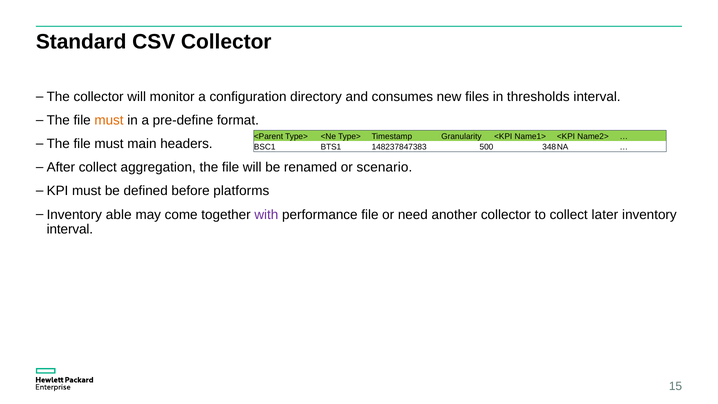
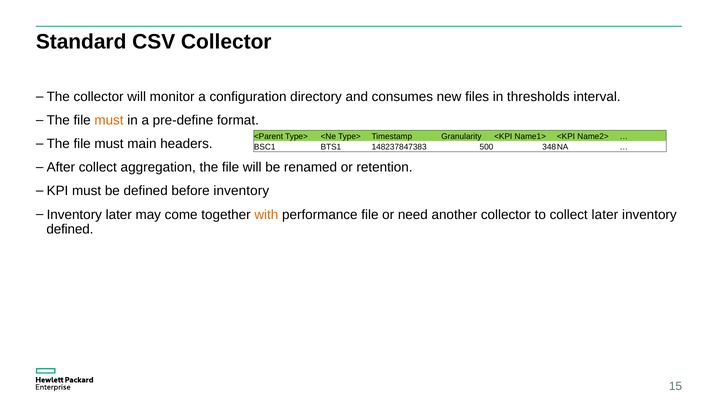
scenario: scenario -> retention (384, 167)
before platforms: platforms -> inventory (241, 191)
Inventory able: able -> later (119, 214)
with colour: purple -> orange (266, 214)
interval: interval -> defined (70, 229)
